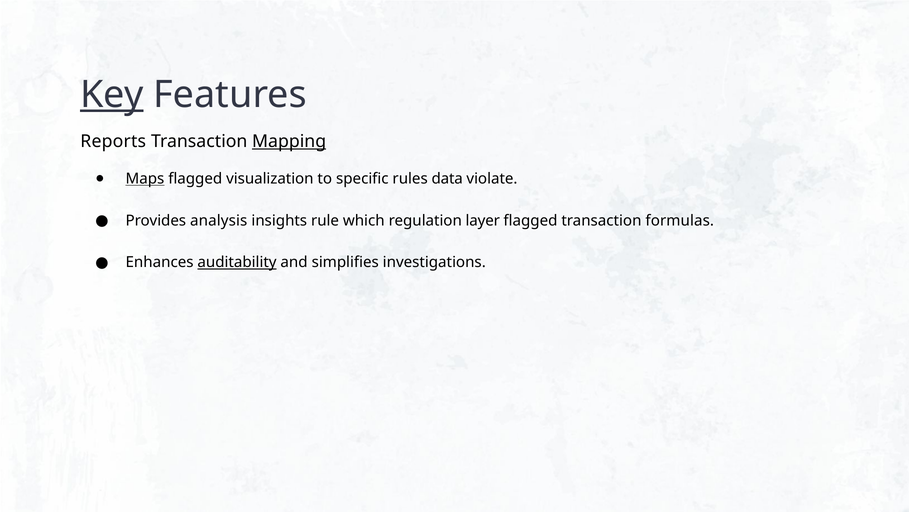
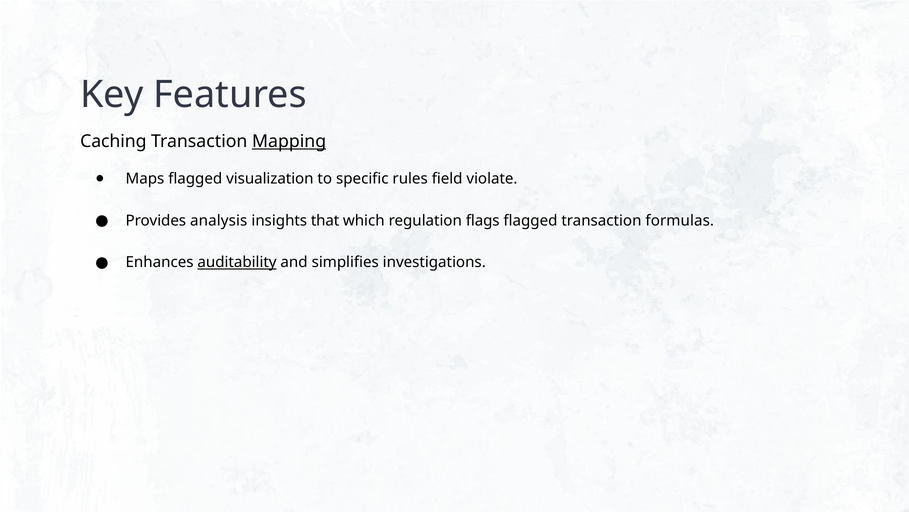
Key underline: present -> none (112, 94)
Reports: Reports -> Caching (113, 141)
Maps underline: present -> none (145, 178)
data: data -> field (447, 178)
rule: rule -> that (325, 220)
layer: layer -> flags (483, 220)
